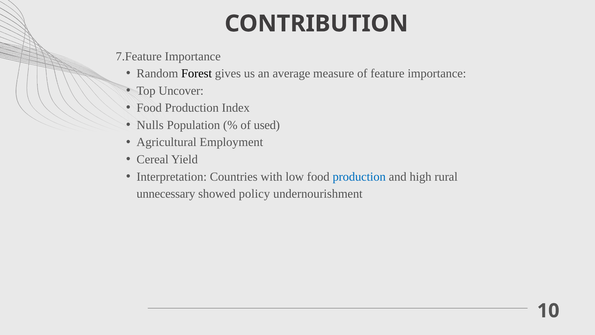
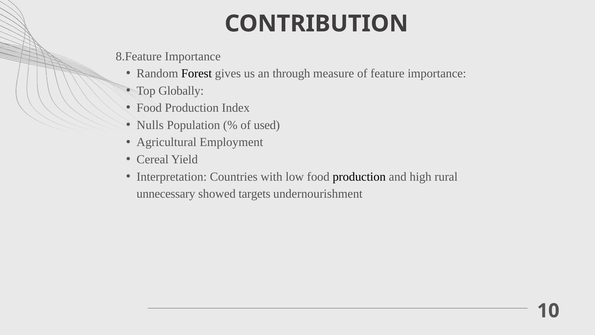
7.Feature: 7.Feature -> 8.Feature (139, 56)
average: average -> through (291, 73)
Uncover: Uncover -> Globally (181, 91)
production colour: blue -> black (359, 176)
policy: policy -> targets (255, 194)
